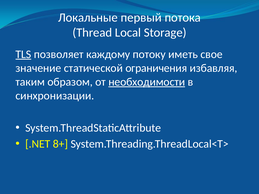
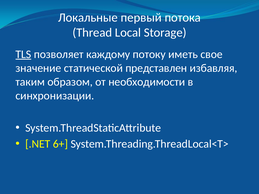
ограничения: ограничения -> представлен (156, 68)
необходимости underline: present -> none (147, 82)
8+: 8+ -> 6+ (60, 144)
